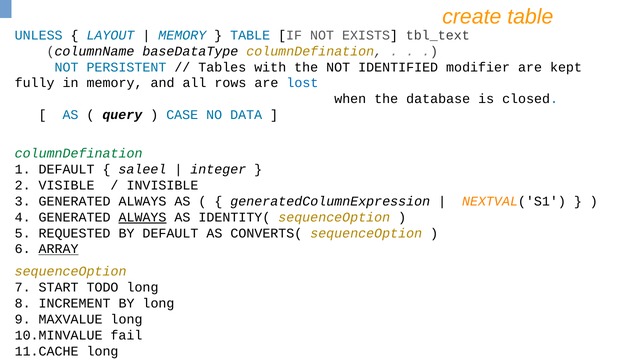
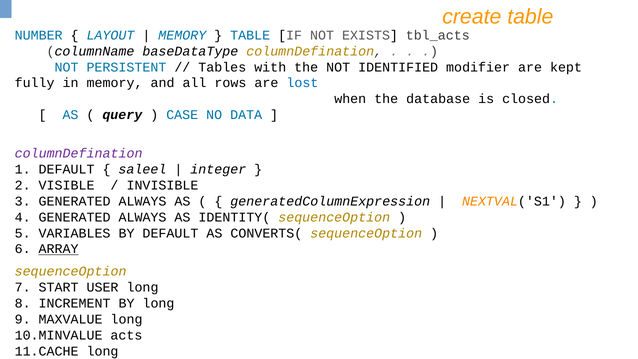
UNLESS: UNLESS -> NUMBER (39, 35)
tbl_text: tbl_text -> tbl_acts (438, 35)
columnDefination colour: green -> purple (79, 153)
ALWAYS underline: present -> none (143, 217)
REQUESTED: REQUESTED -> VARIABLES (75, 233)
TODO: TODO -> USER (103, 287)
fail: fail -> acts (126, 335)
